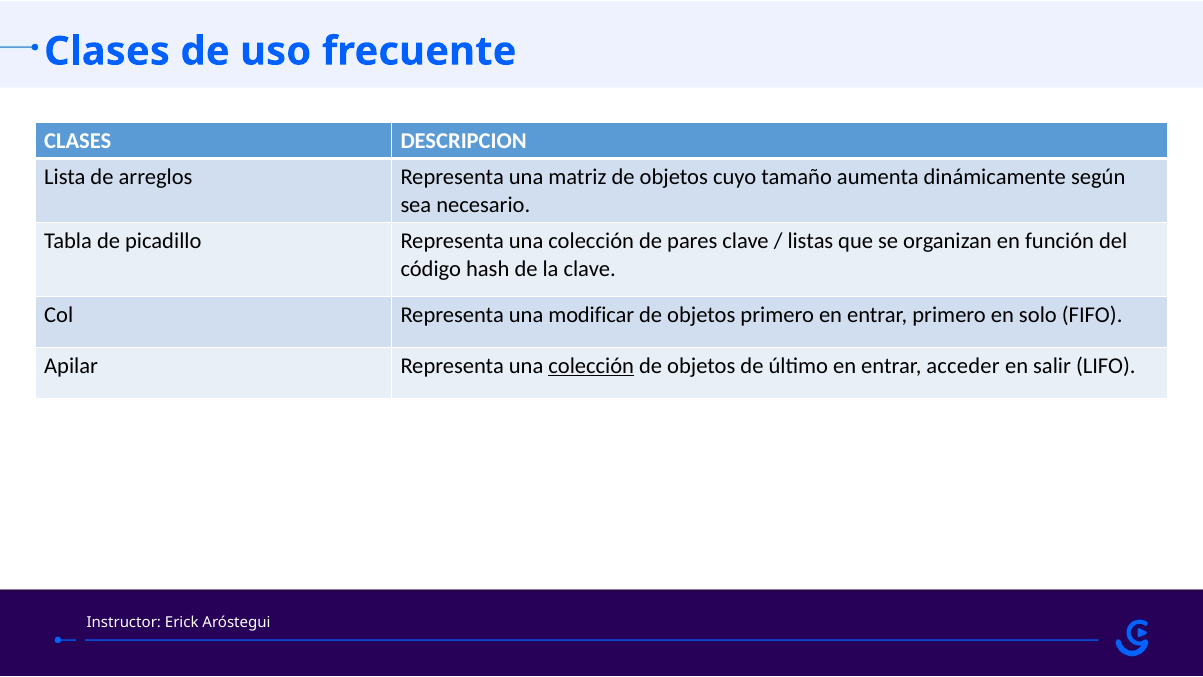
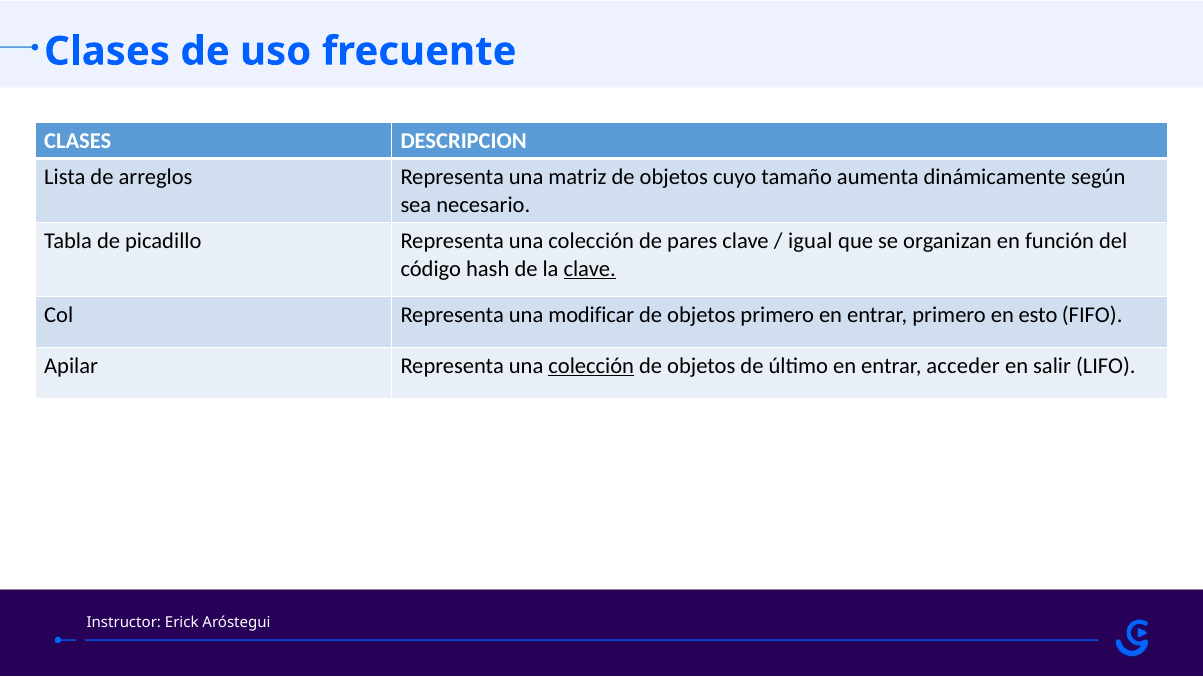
listas: listas -> igual (810, 241)
clave underline: none -> present (590, 269)
solo: solo -> esto (1038, 315)
